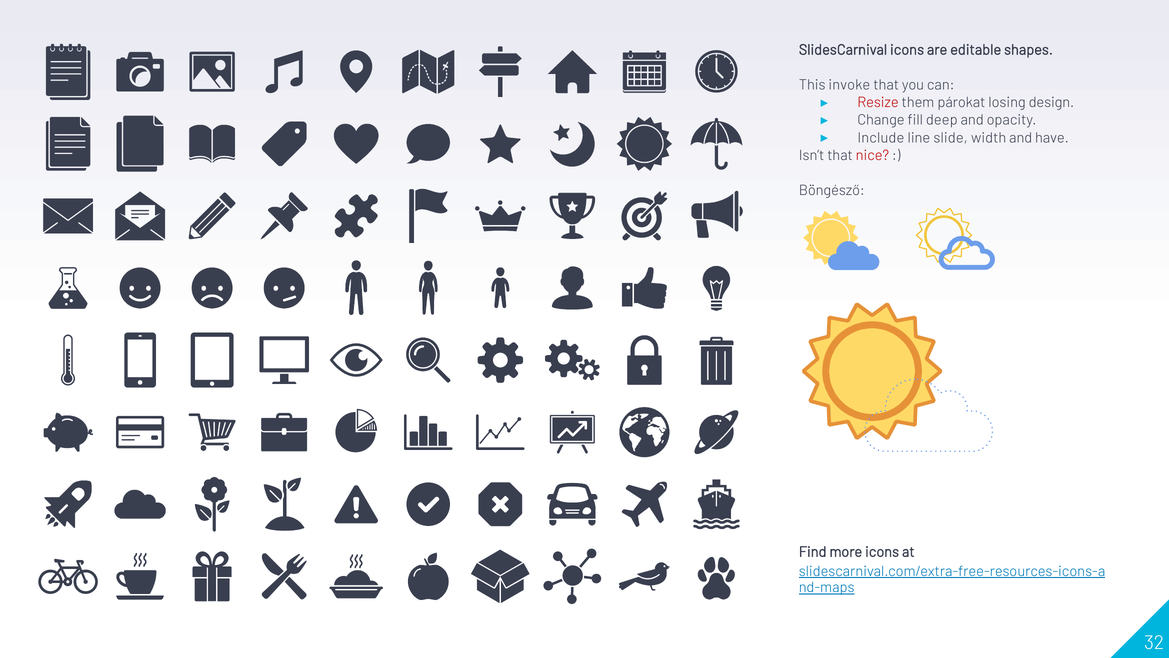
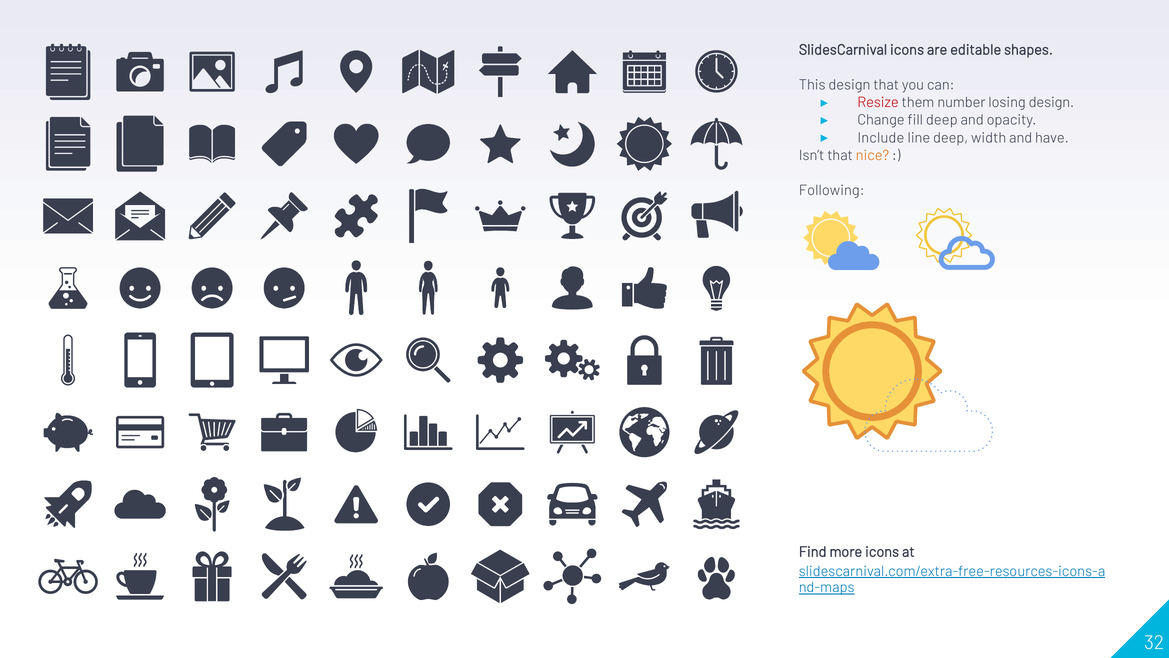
This invoke: invoke -> design (849, 85)
párokat: párokat -> number (961, 102)
line slide: slide -> deep (951, 138)
nice colour: red -> orange (872, 155)
Böngésző: Böngésző -> Following (832, 190)
